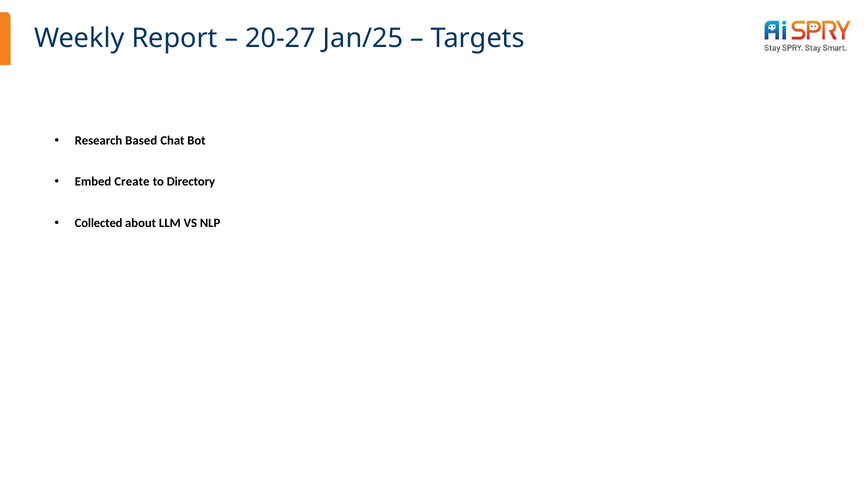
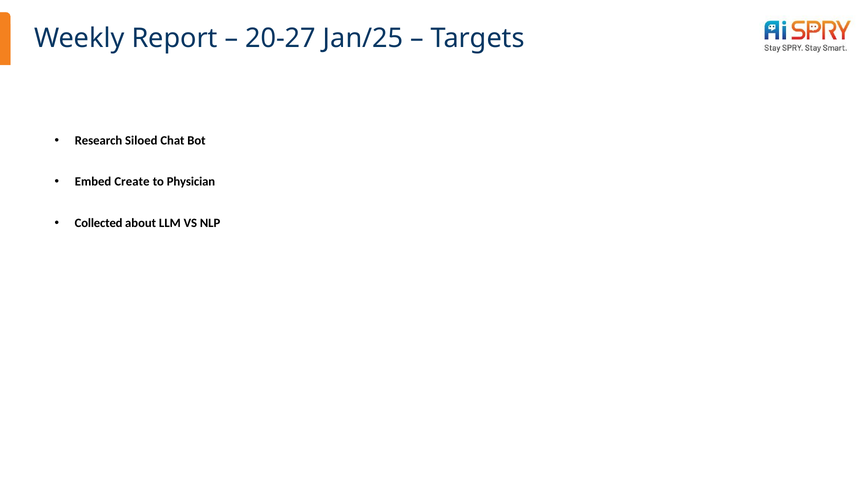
Based: Based -> Siloed (141, 140)
Directory: Directory -> Physician (191, 182)
